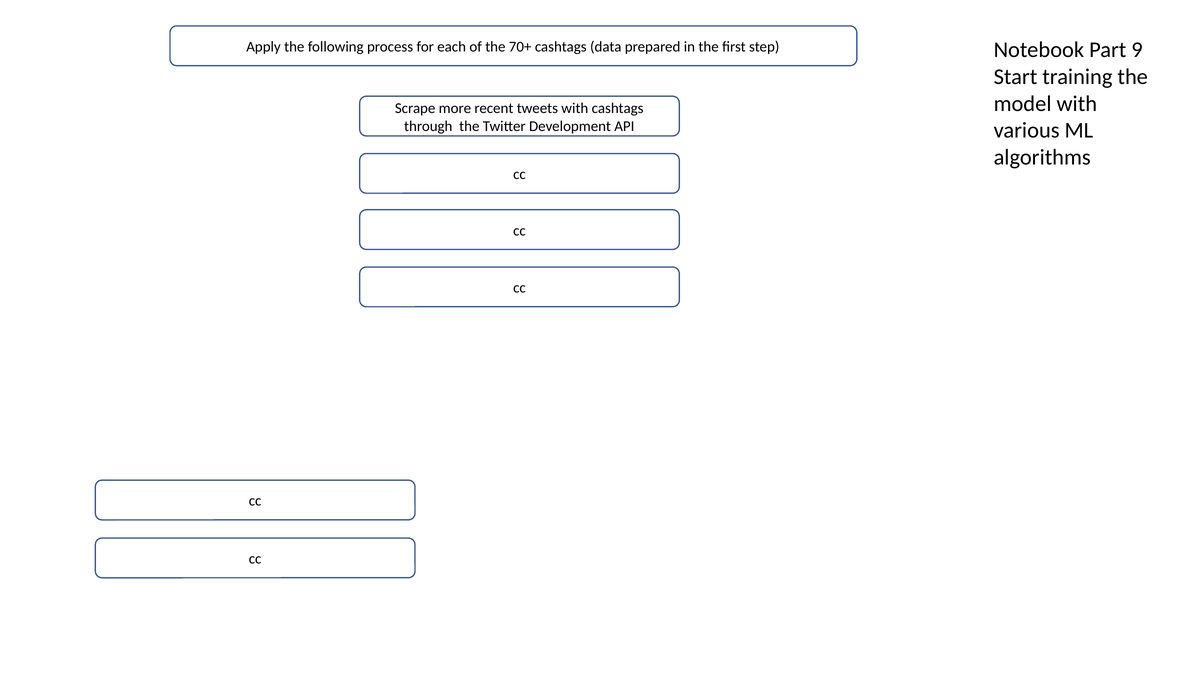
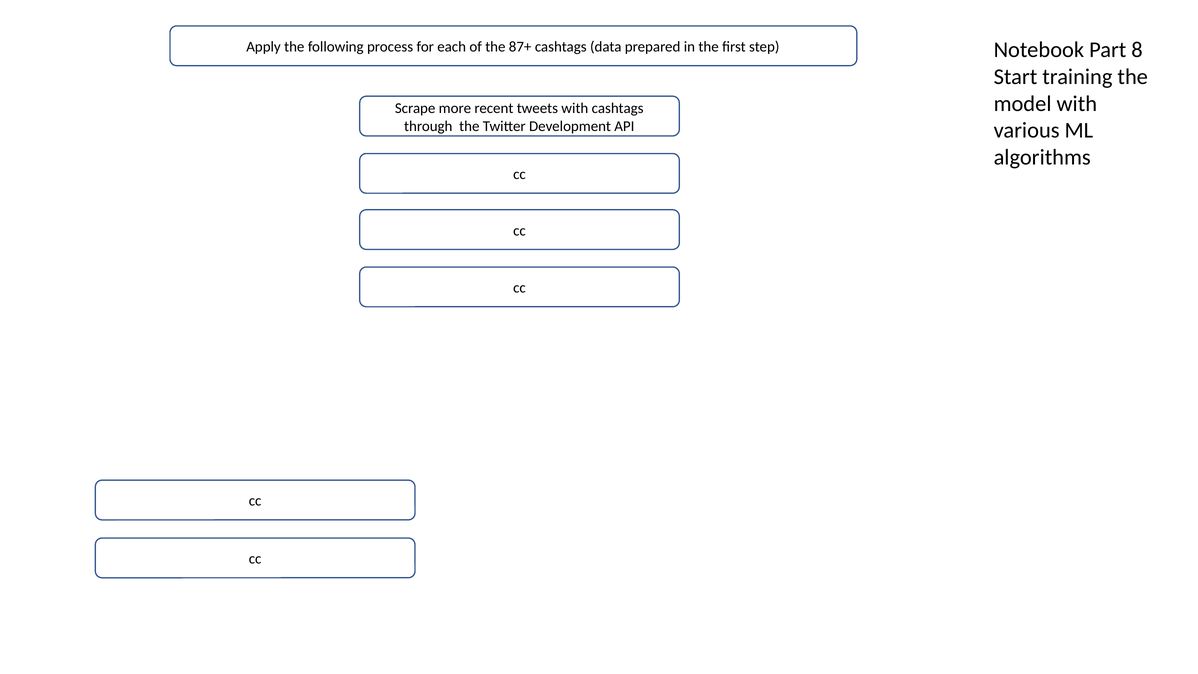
9: 9 -> 8 (1137, 50)
70+: 70+ -> 87+ (520, 47)
